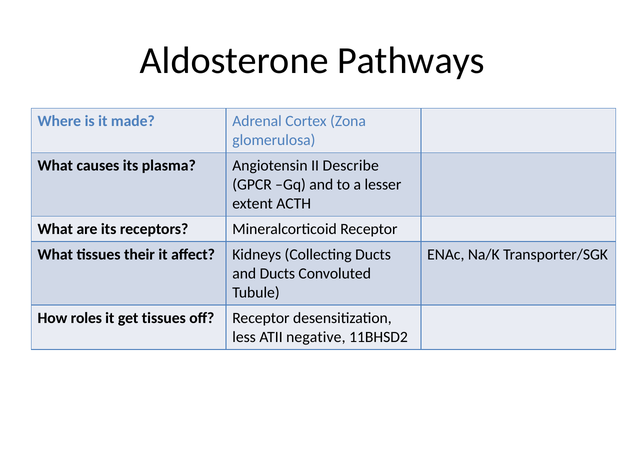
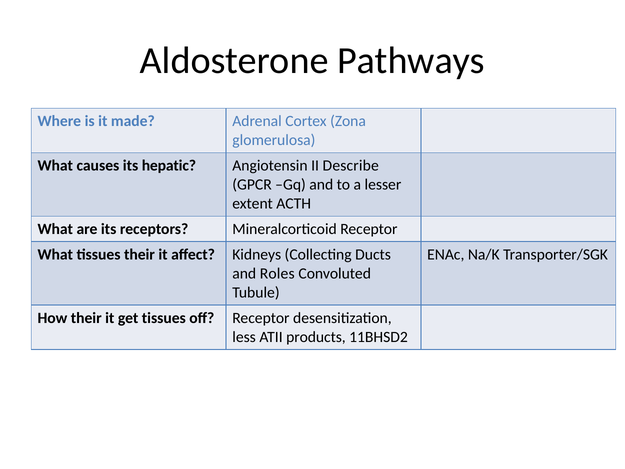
plasma: plasma -> hepatic (169, 165)
and Ducts: Ducts -> Roles (277, 273)
How roles: roles -> their (86, 318)
negative: negative -> products (316, 337)
